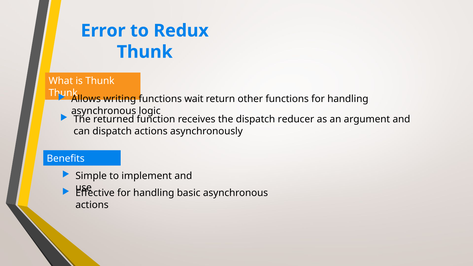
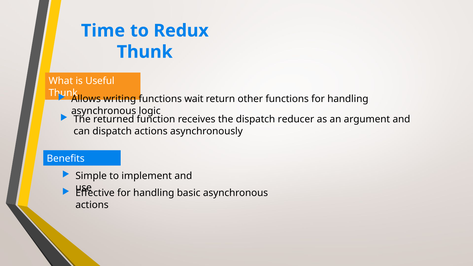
Error: Error -> Time (103, 31)
is Thunk: Thunk -> Useful (100, 81)
